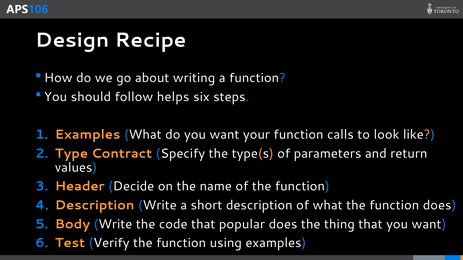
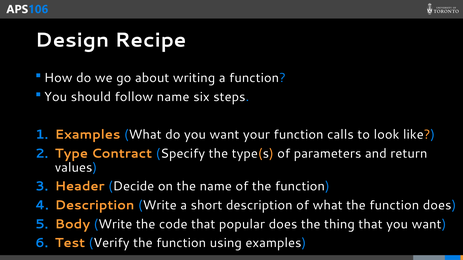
follow helps: helps -> name (173, 97)
